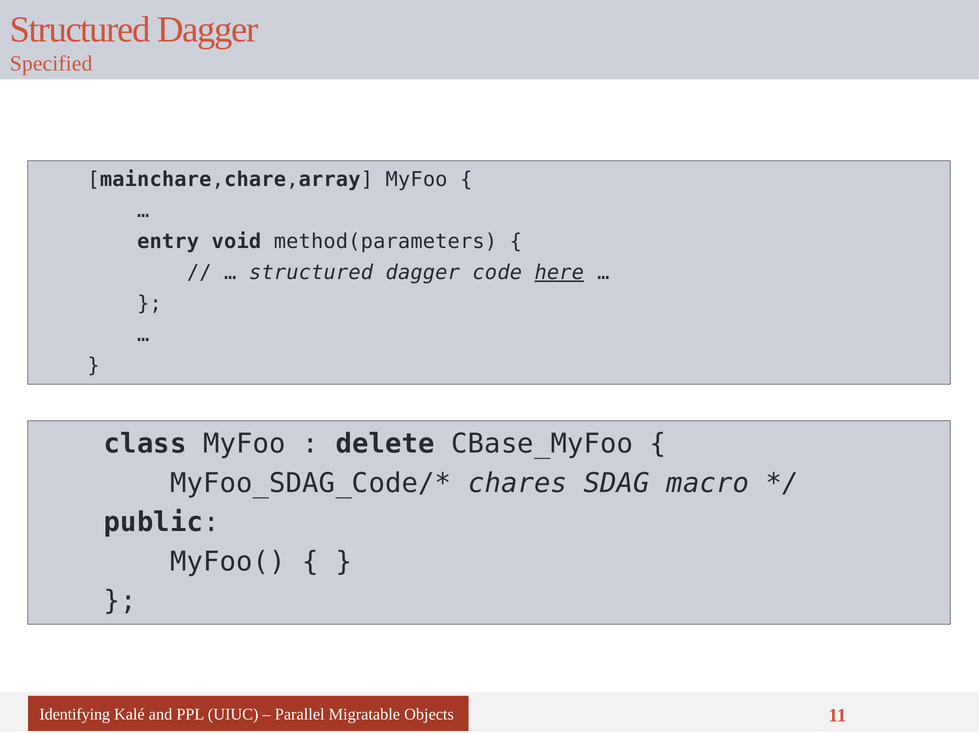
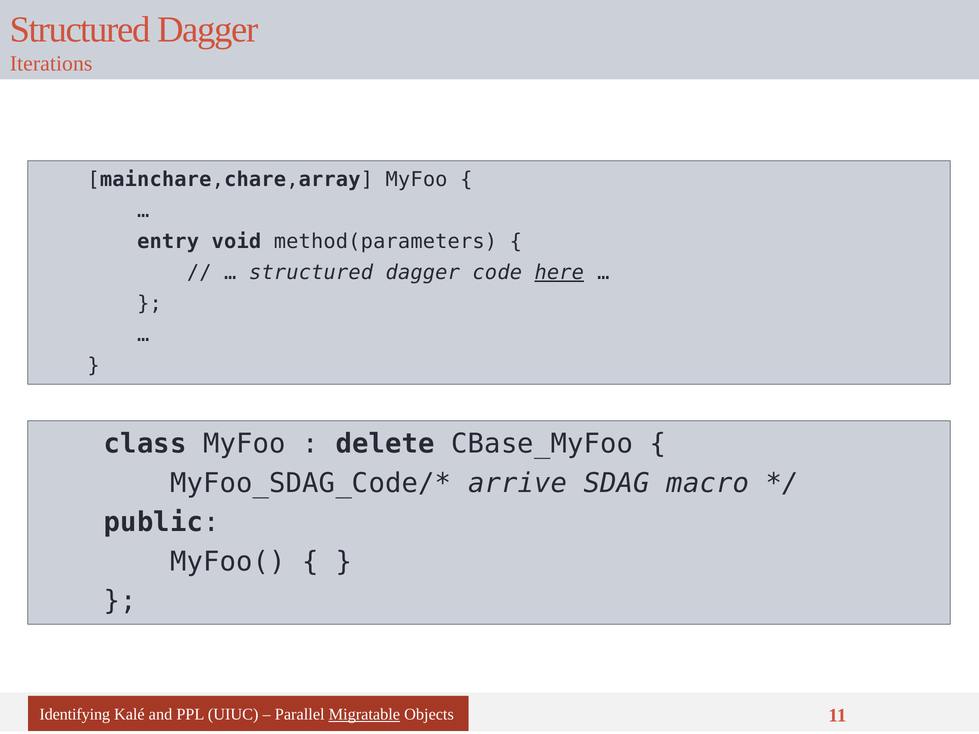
Specified: Specified -> Iterations (51, 64)
chares: chares -> arrive (518, 483)
Migratable underline: none -> present (364, 715)
